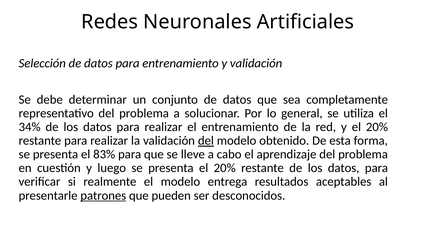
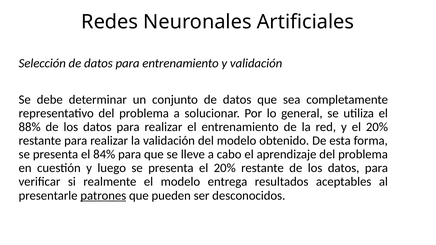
34%: 34% -> 88% (30, 127)
del underline: present -> none (206, 141)
83%: 83% -> 84% (104, 155)
